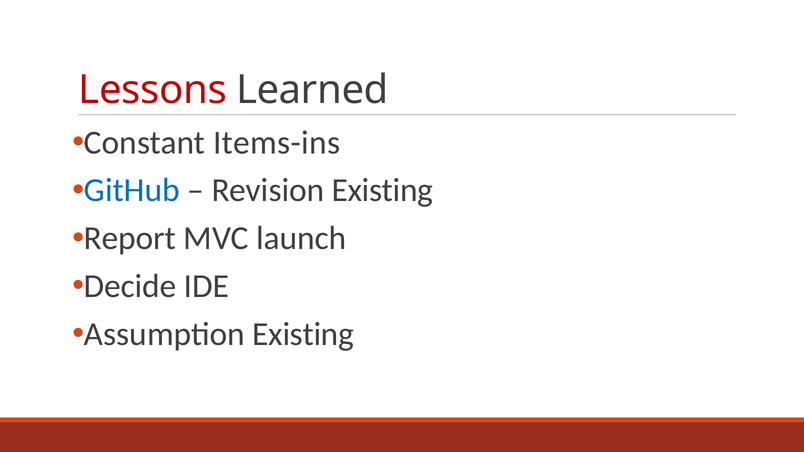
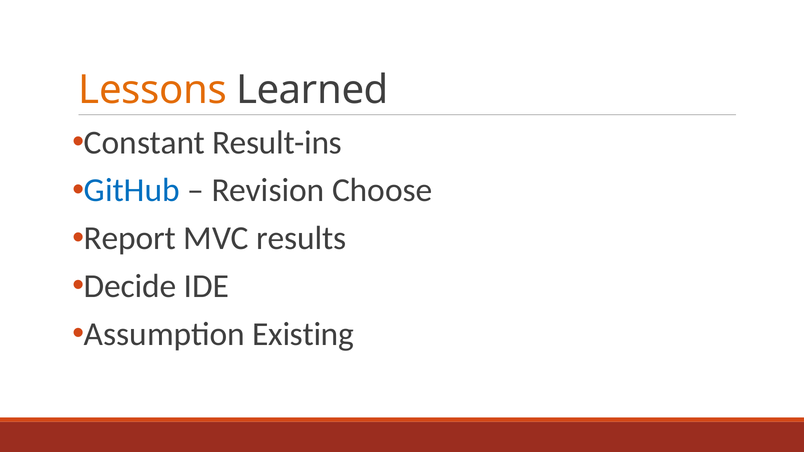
Lessons colour: red -> orange (153, 90)
Items-ins: Items-ins -> Result-ins (277, 143)
Revision Existing: Existing -> Choose (382, 191)
launch: launch -> results (301, 238)
